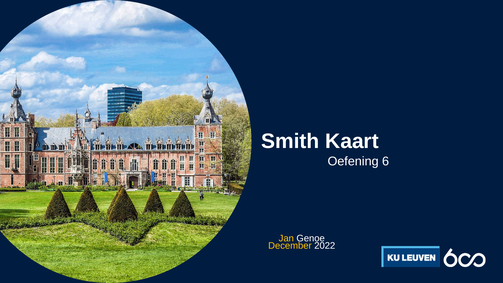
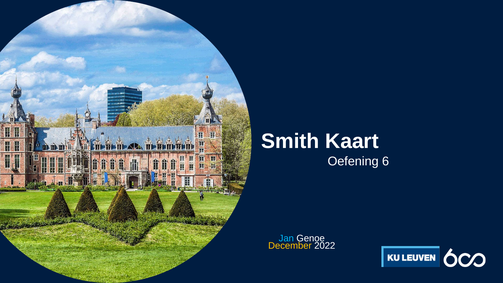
Jan colour: yellow -> light blue (286, 238)
